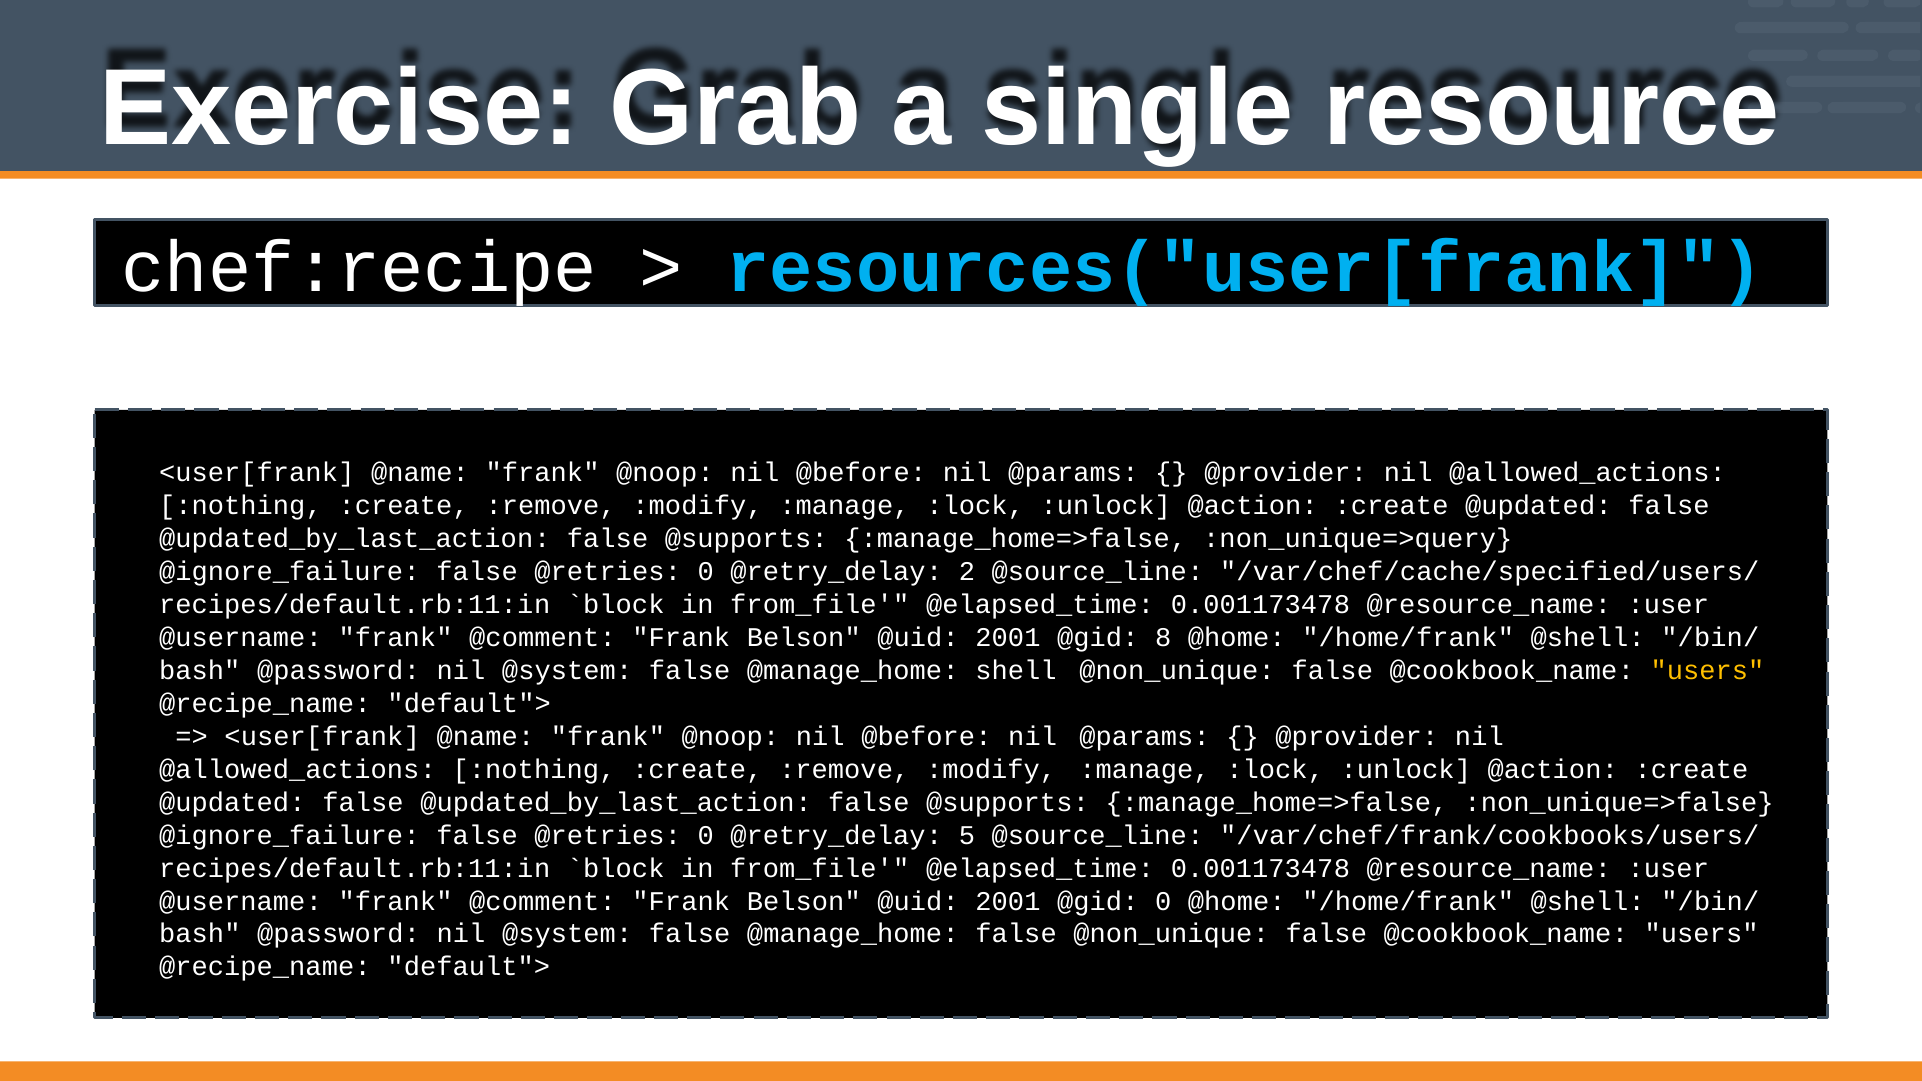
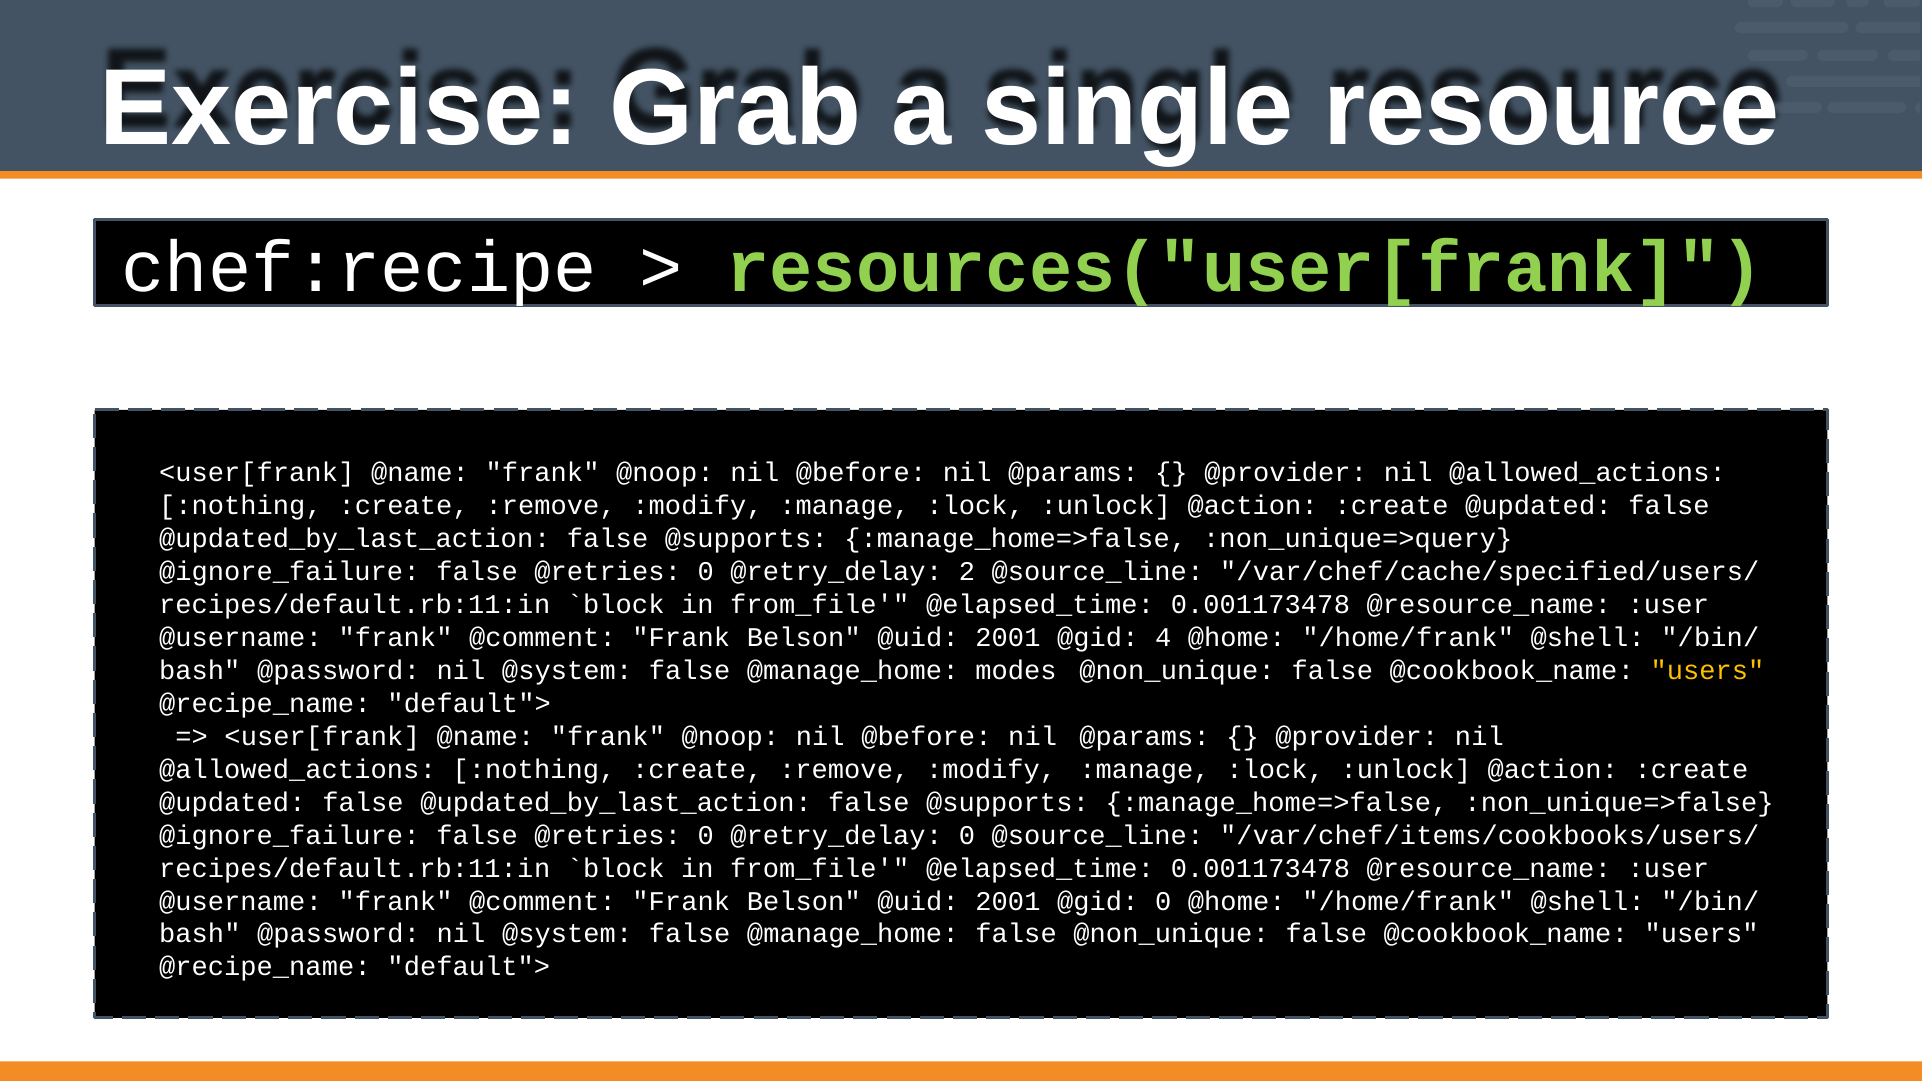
resources("user[frank colour: light blue -> light green (1245, 267)
8: 8 -> 4 (1163, 637)
shell: shell -> modes (1016, 671)
@retry_delay 5: 5 -> 0 (967, 836)
/var/chef/frank/cookbooks/users/: /var/chef/frank/cookbooks/users/ -> /var/chef/items/cookbooks/users/ (1490, 836)
